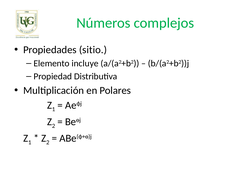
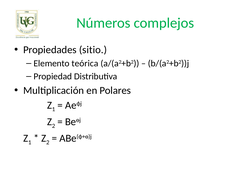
incluye: incluye -> teórica (85, 64)
